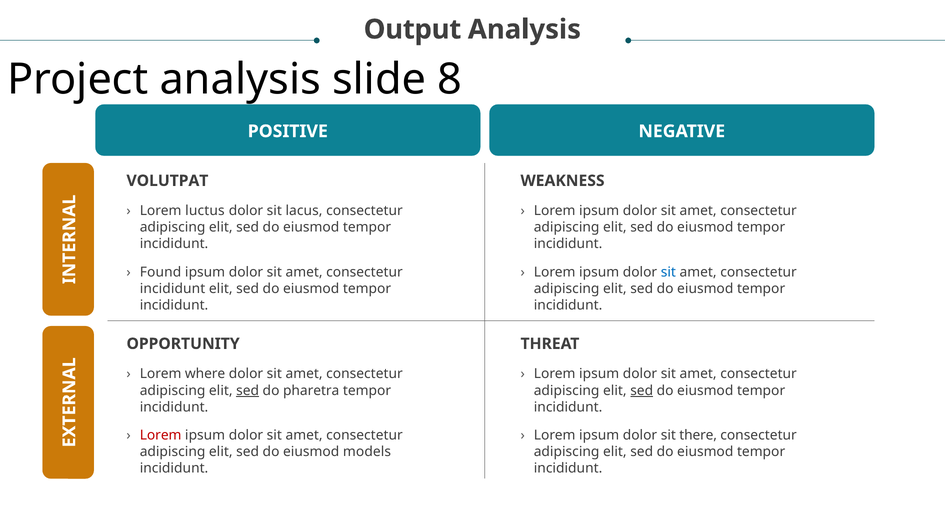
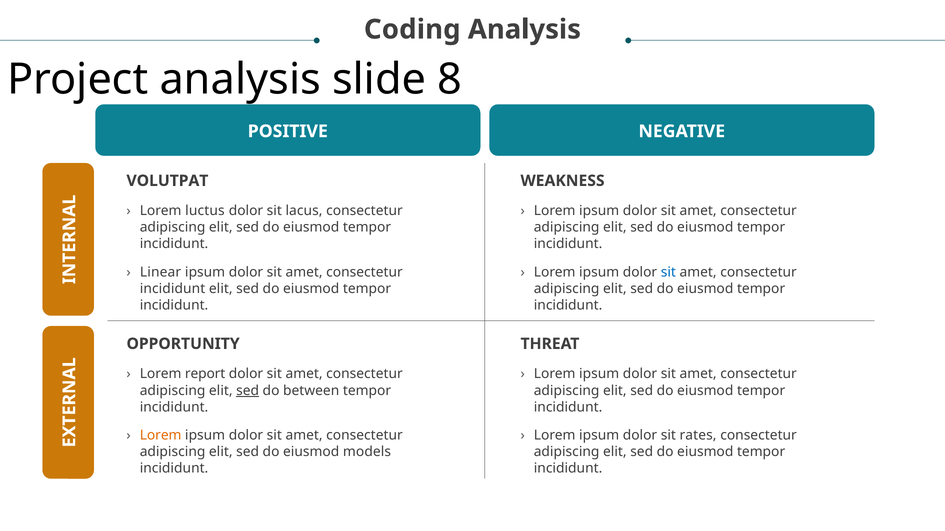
Output: Output -> Coding (412, 29)
Found: Found -> Linear (161, 273)
where: where -> report (205, 374)
pharetra: pharetra -> between (311, 391)
sed underline: present -> none (642, 391)
Lorem colour: red -> orange (161, 436)
there: there -> rates (698, 436)
